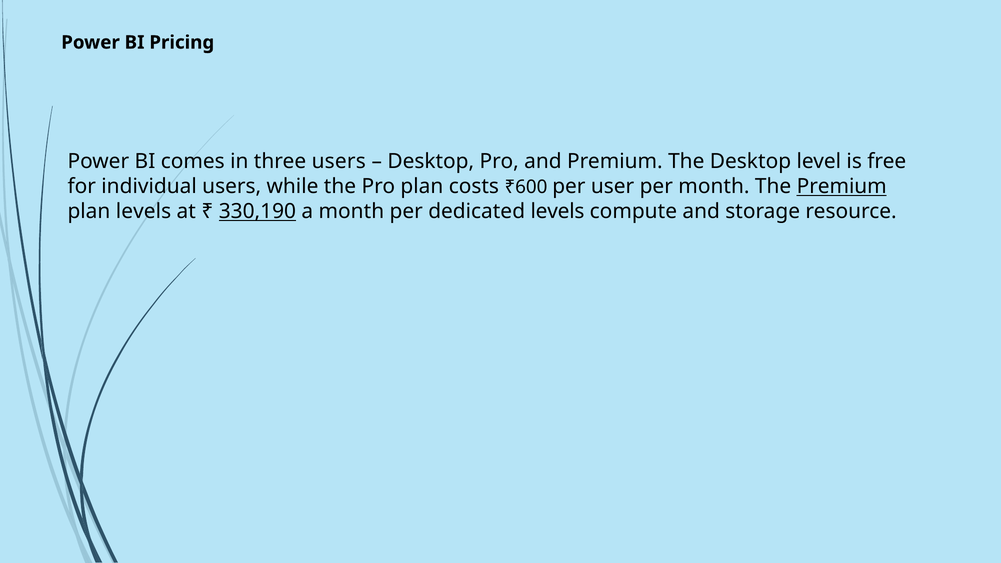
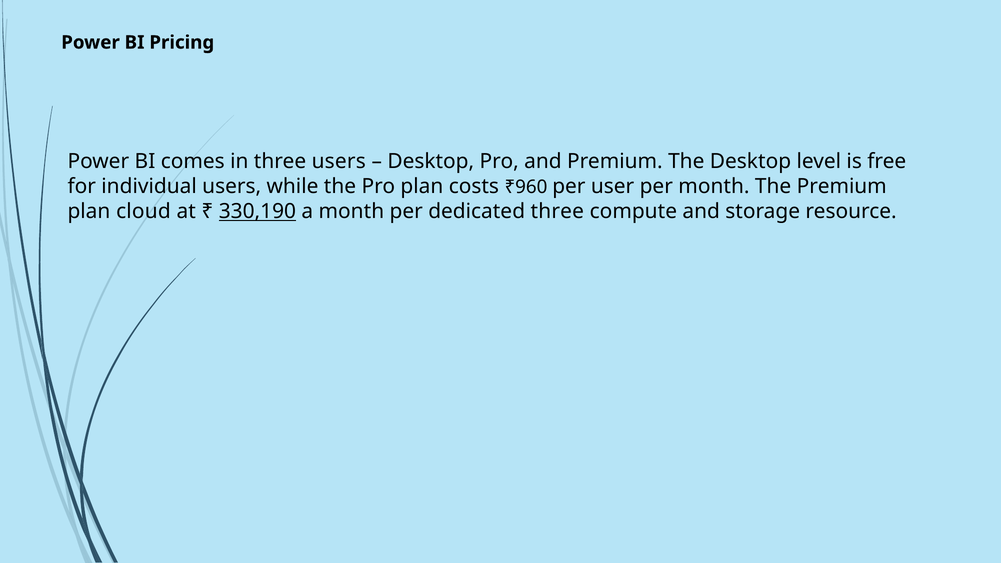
₹600: ₹600 -> ₹960 (526, 187)
Premium underline: present -> none (842, 186)
plan levels: levels -> cloud (143, 212)
dedicated levels: levels -> three (557, 212)
